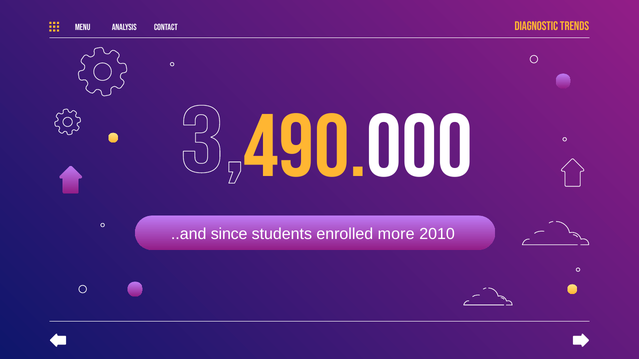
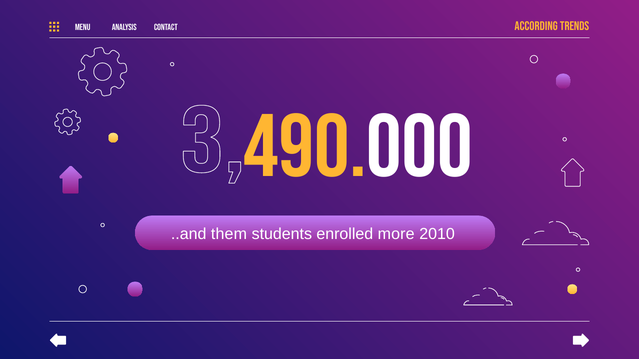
DIAGNOSTIC: DIAGNOSTIC -> ACCORDING (536, 26)
since: since -> them (229, 234)
